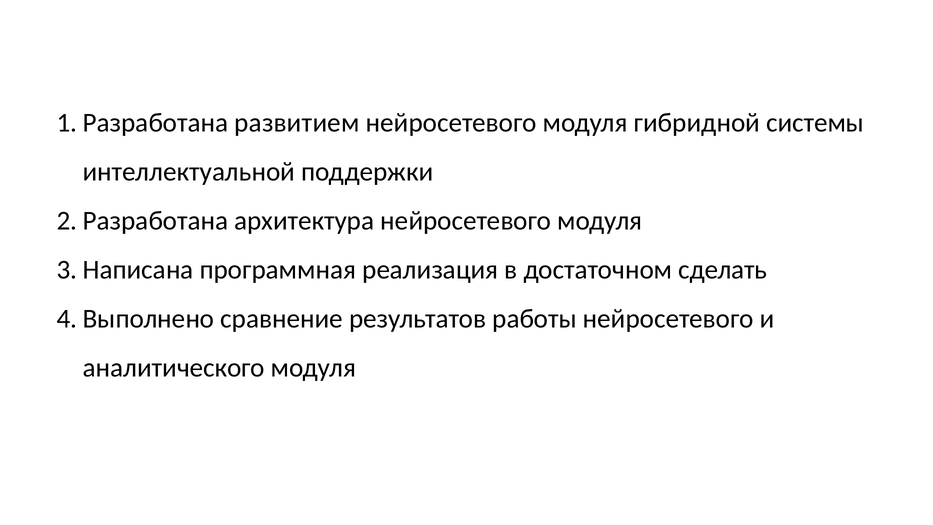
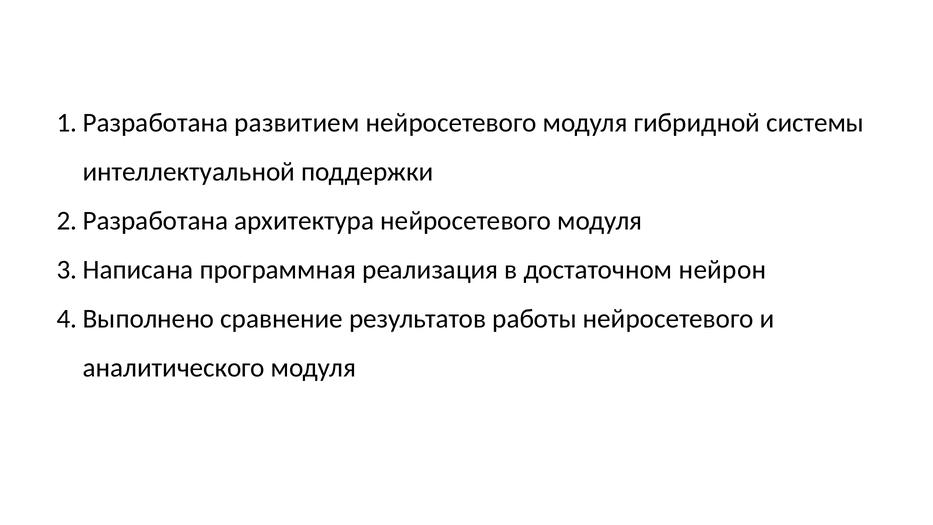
сделать: сделать -> нейрон (723, 270)
